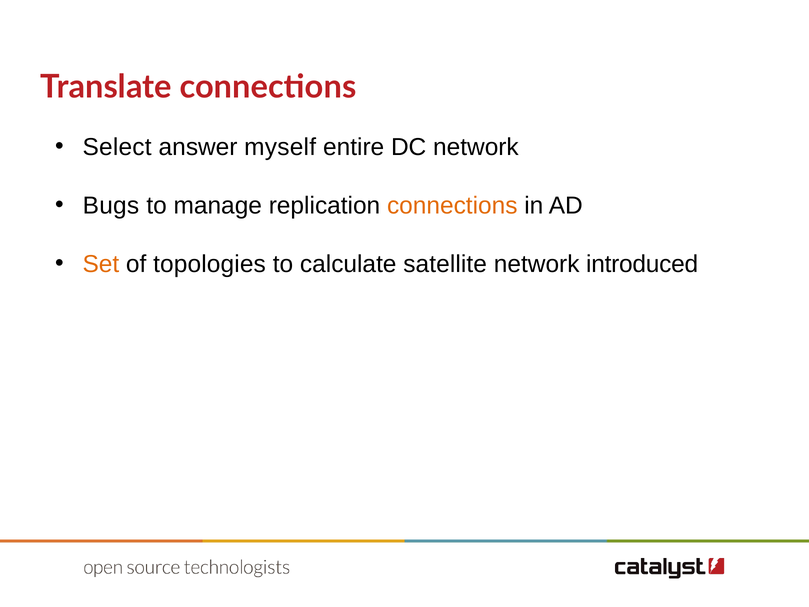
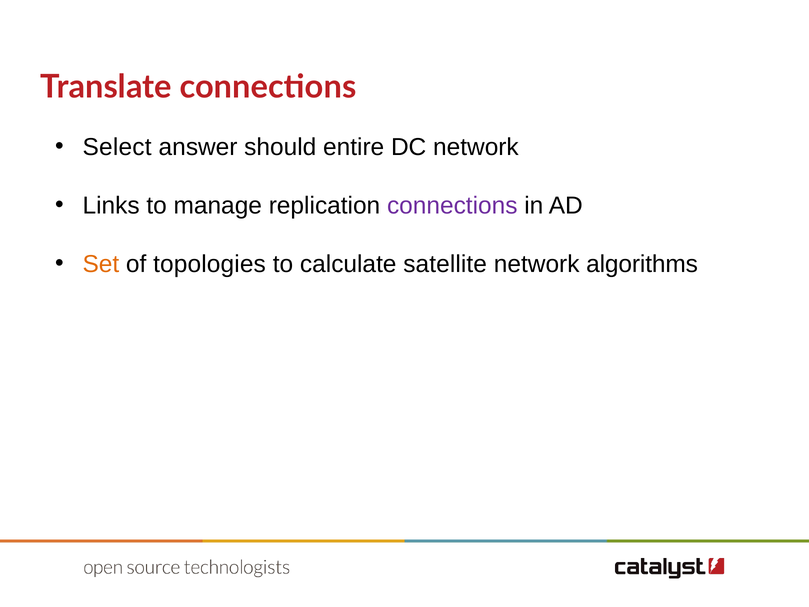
myself: myself -> should (280, 147)
Bugs: Bugs -> Links (111, 205)
connections colour: orange -> purple (452, 205)
introduced: introduced -> algorithms (642, 264)
